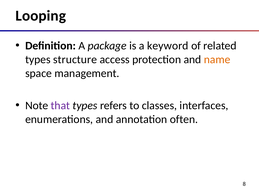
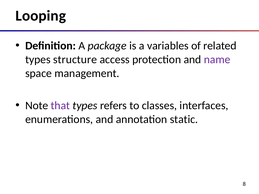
keyword: keyword -> variables (168, 46)
name colour: orange -> purple (217, 59)
often: often -> static (184, 119)
